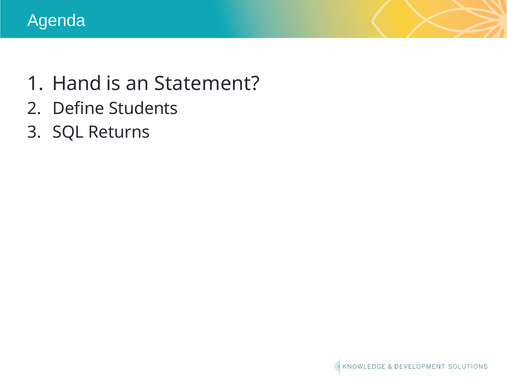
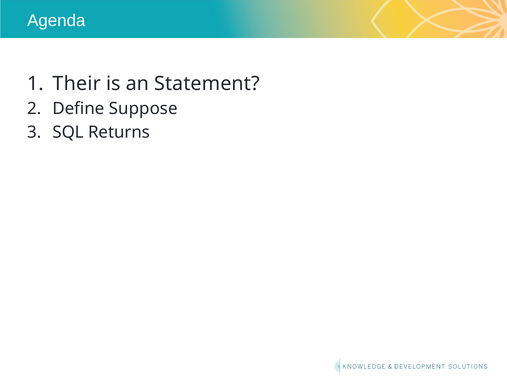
Hand: Hand -> Their (77, 84)
Students: Students -> Suppose (143, 109)
